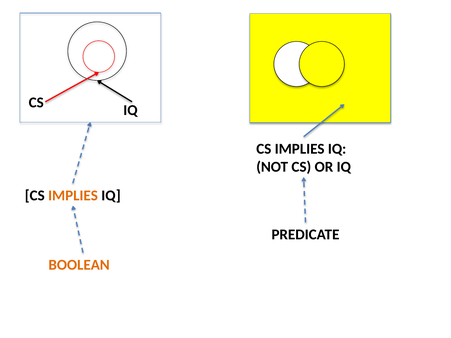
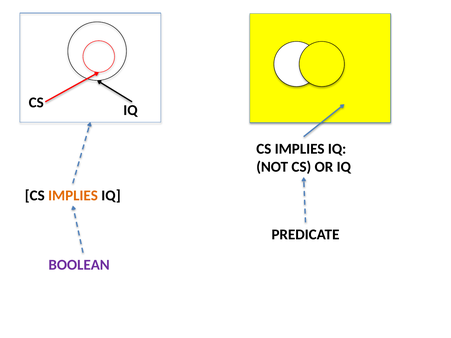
BOOLEAN colour: orange -> purple (79, 265)
